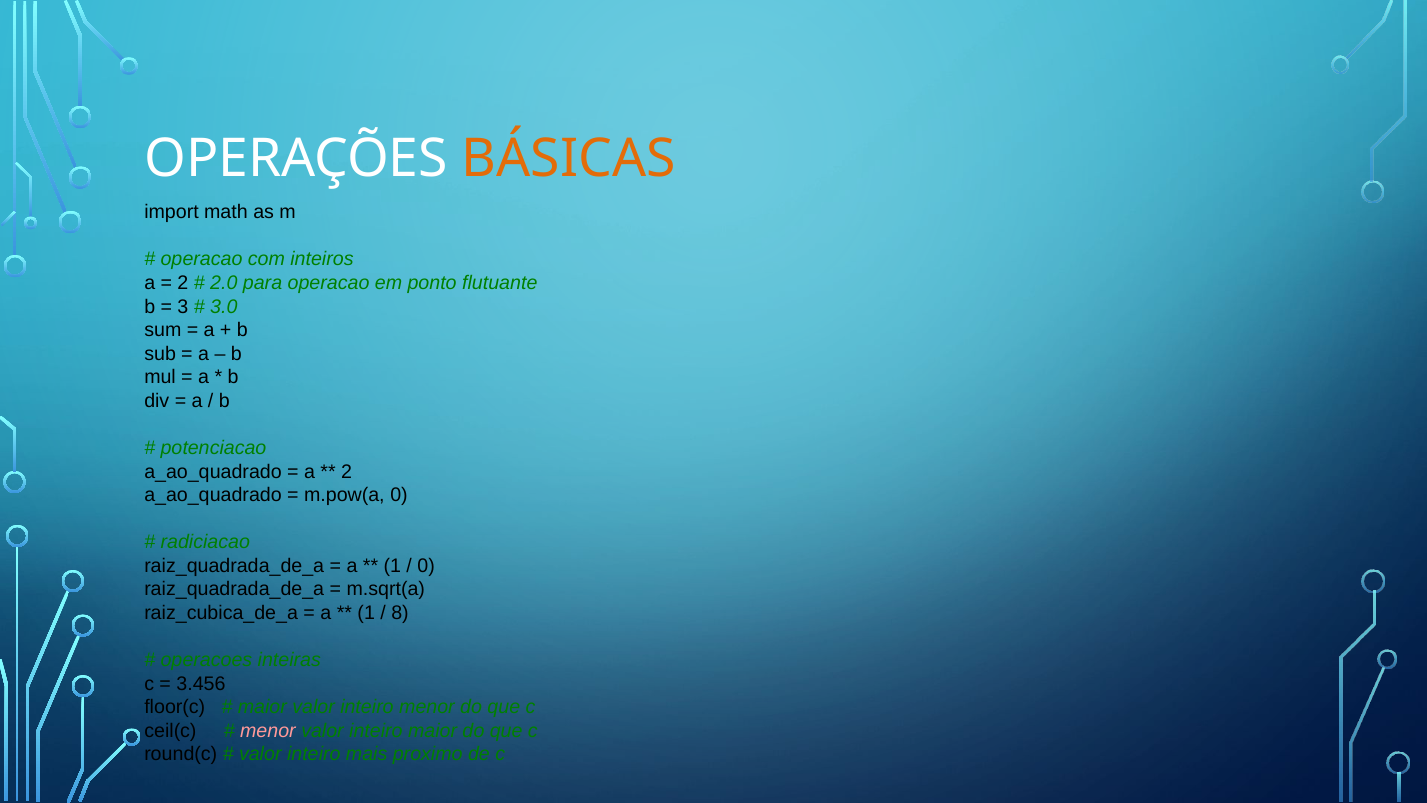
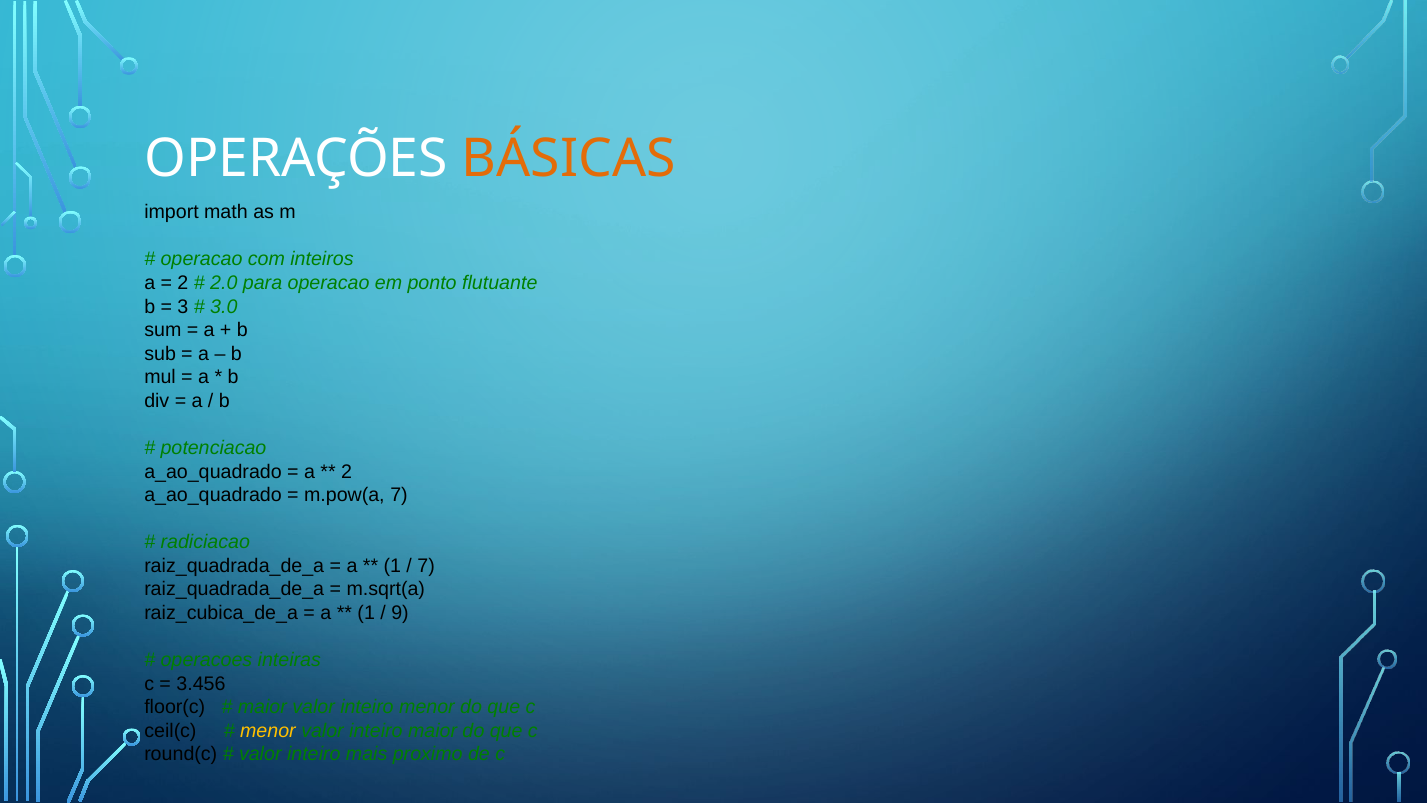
m.pow(a 0: 0 -> 7 (399, 495)
0: 0 -> 7 (426, 566)
8: 8 -> 9 (400, 613)
menor colour: pink -> yellow (268, 730)
